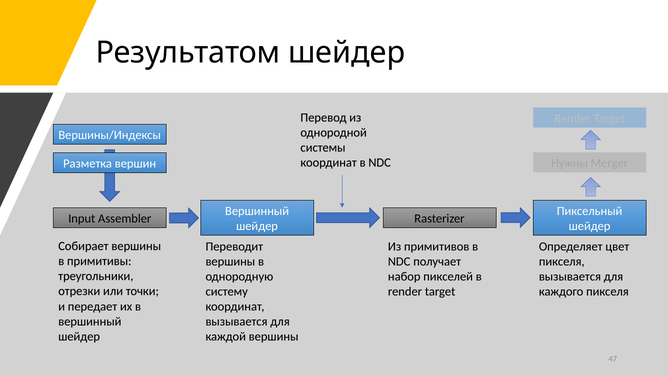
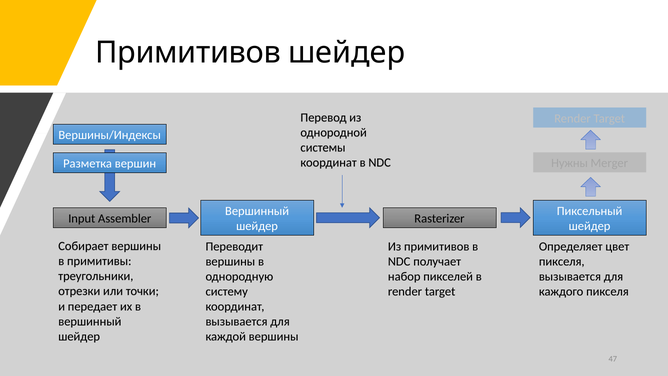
Результатом: Результатом -> Примитивов (188, 52)
